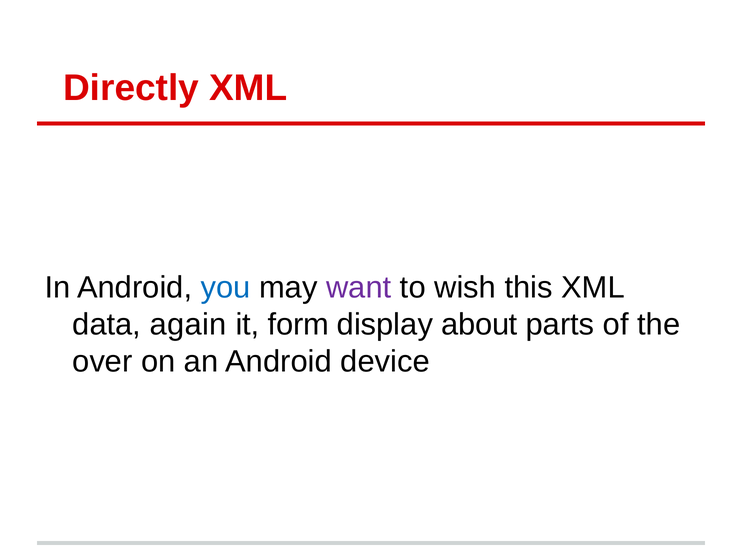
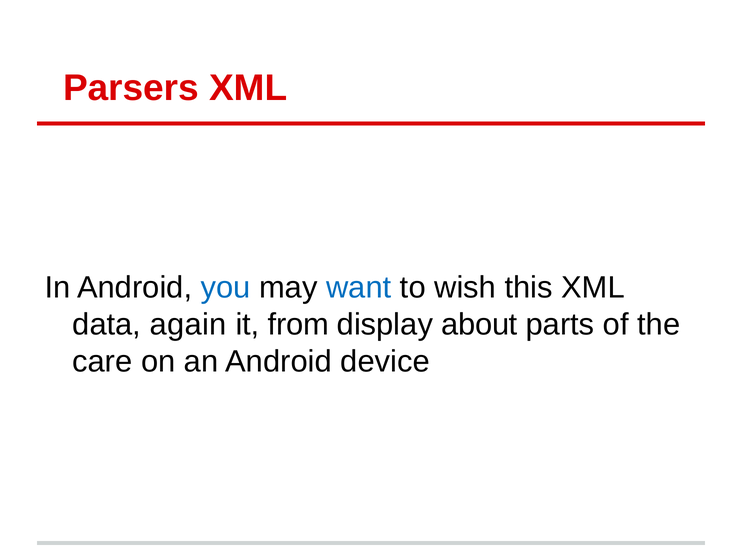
Directly: Directly -> Parsers (131, 88)
want colour: purple -> blue (359, 288)
form: form -> from (298, 325)
over: over -> care (102, 362)
